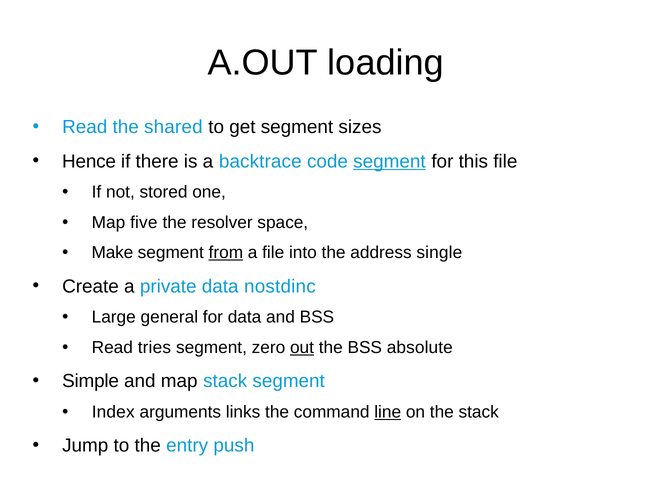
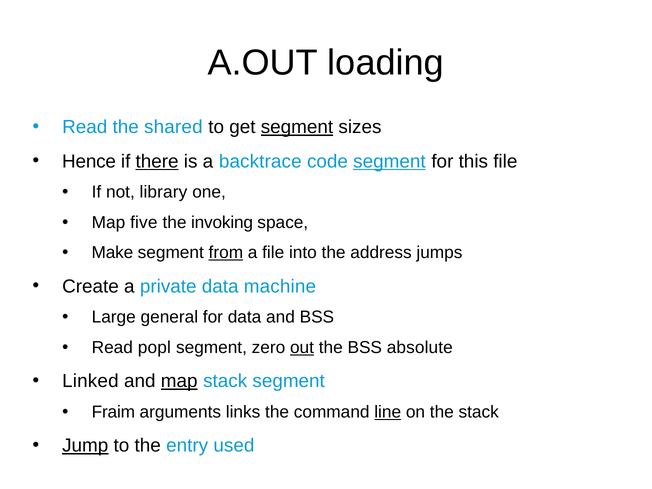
segment underline: none -> present (297, 127)
there underline: none -> present (157, 161)
stored: stored -> library (163, 192)
resolver: resolver -> invoking (222, 222)
single: single -> jumps (439, 253)
nostdinc: nostdinc -> machine (280, 286)
tries: tries -> popl (154, 347)
Simple: Simple -> Linked (90, 381)
map underline: none -> present (179, 381)
Index: Index -> Fraim (113, 412)
Jump underline: none -> present (85, 446)
push: push -> used (234, 446)
